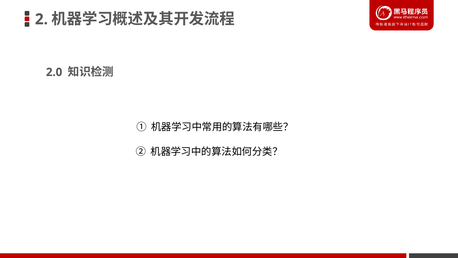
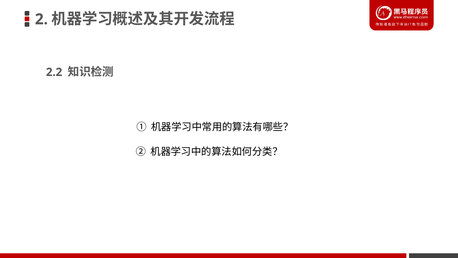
2.0: 2.0 -> 2.2 (54, 72)
